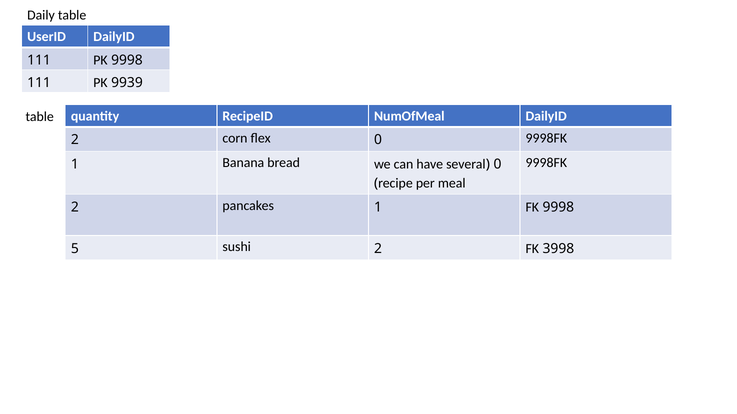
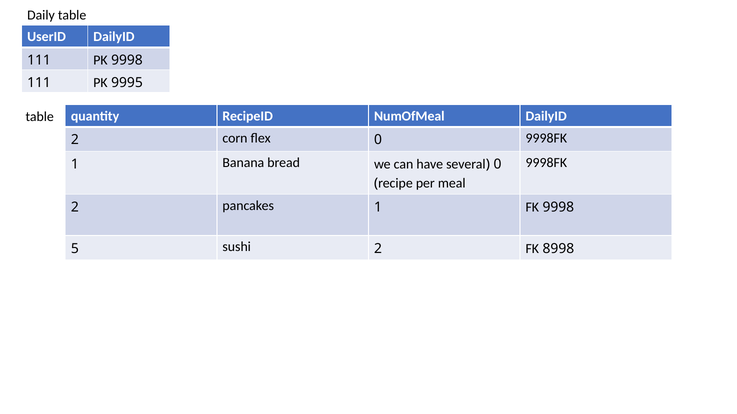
9939: 9939 -> 9995 (127, 83)
3998: 3998 -> 8998 (558, 249)
